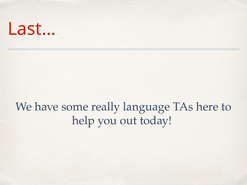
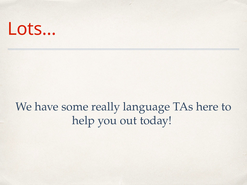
Last…: Last… -> Lots… (32, 29)
